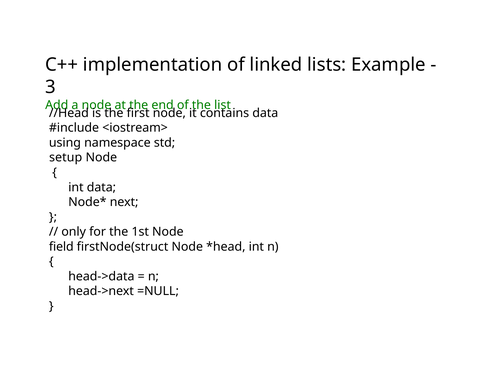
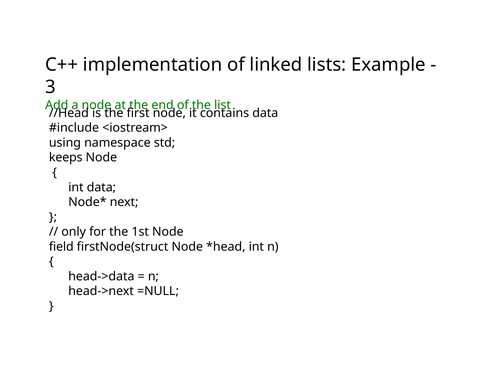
setup: setup -> keeps (66, 158)
